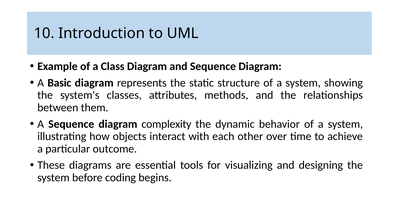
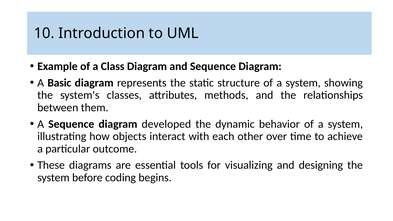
complexity: complexity -> developed (166, 124)
